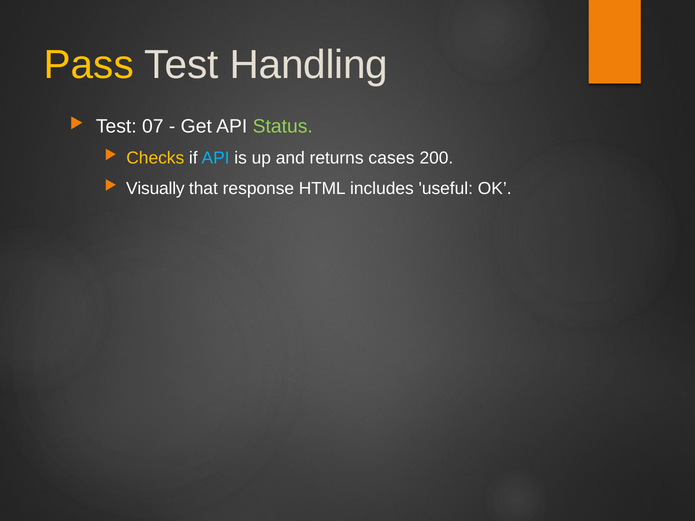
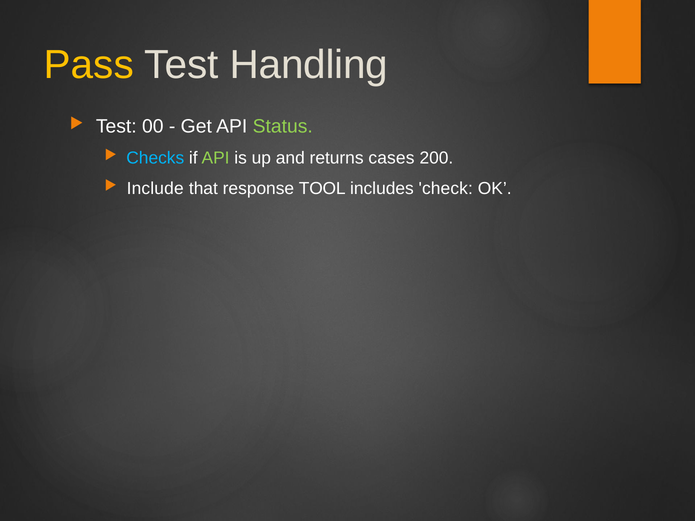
07: 07 -> 00 (153, 126)
Checks colour: yellow -> light blue (155, 158)
API colour: light blue -> light green (216, 158)
Visually: Visually -> Include (155, 189)
HTML: HTML -> TOOL (322, 189)
useful: useful -> check (446, 189)
